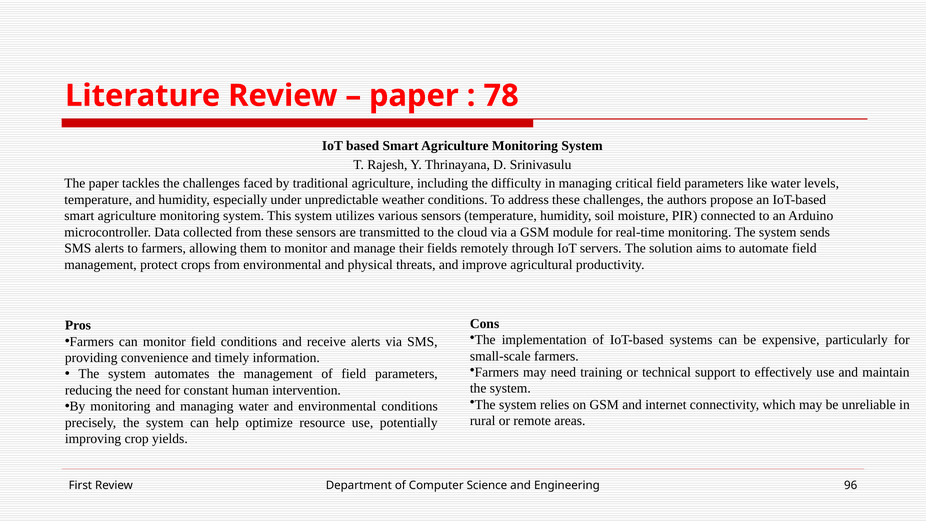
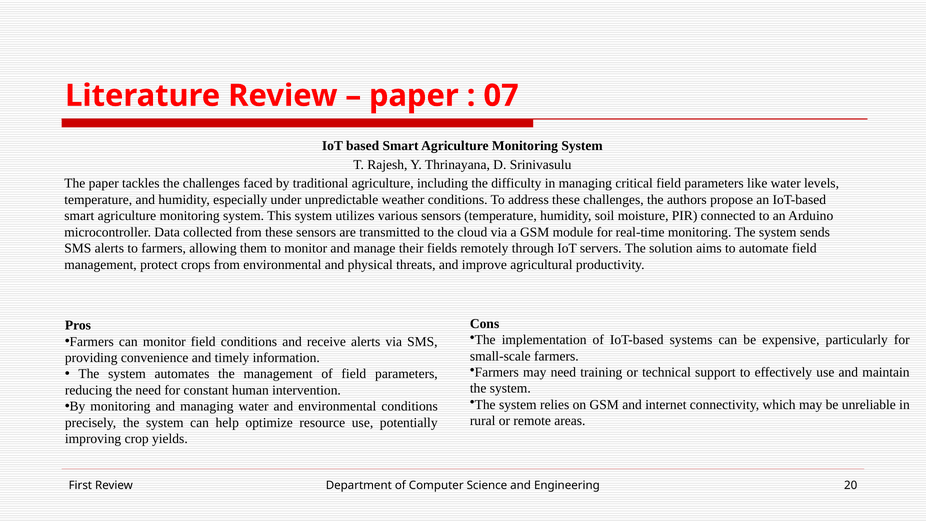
78: 78 -> 07 (501, 96)
96: 96 -> 20 (851, 486)
